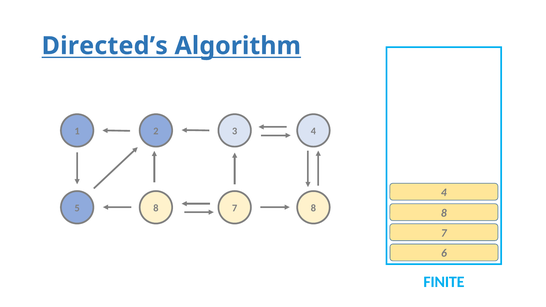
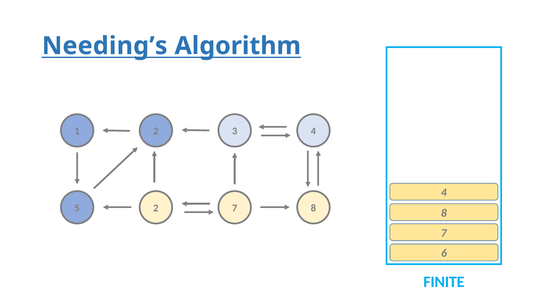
Directed’s: Directed’s -> Needing’s (105, 46)
5 8: 8 -> 2 (156, 208)
